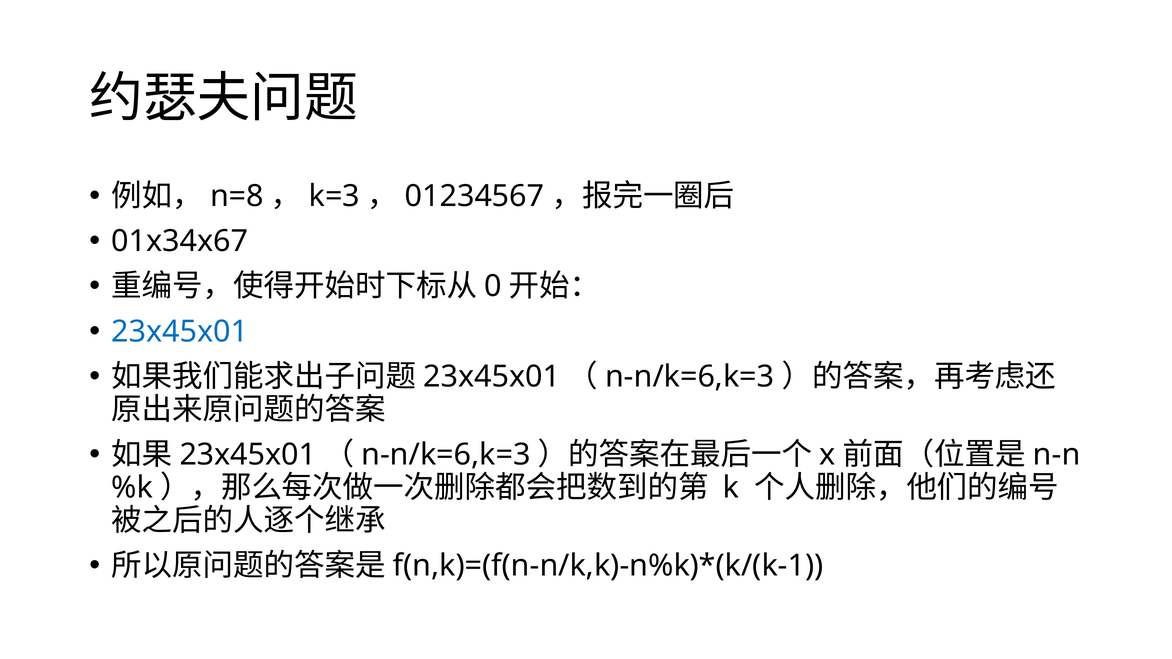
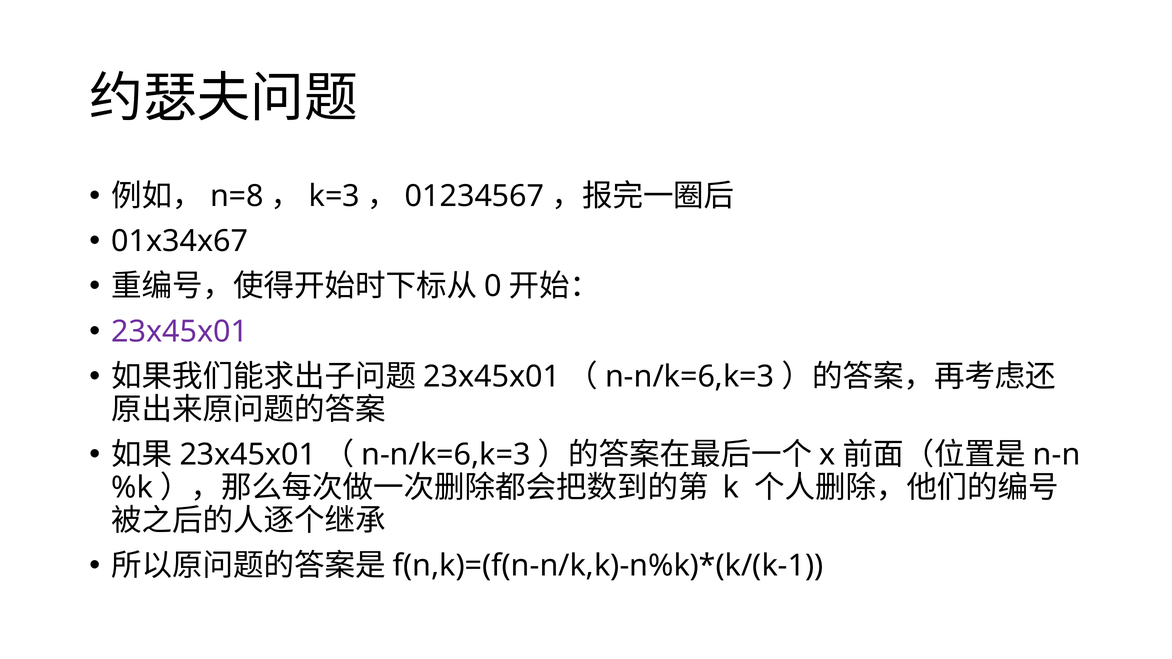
23x45x01 colour: blue -> purple (180, 332)
